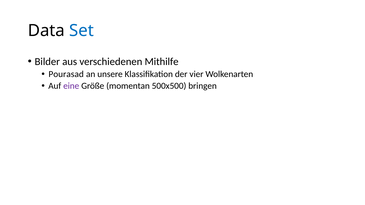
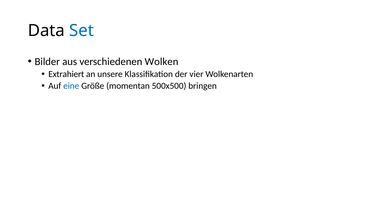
Mithilfe: Mithilfe -> Wolken (162, 62)
Pourasad: Pourasad -> Extrahiert (66, 74)
eine colour: purple -> blue (71, 86)
